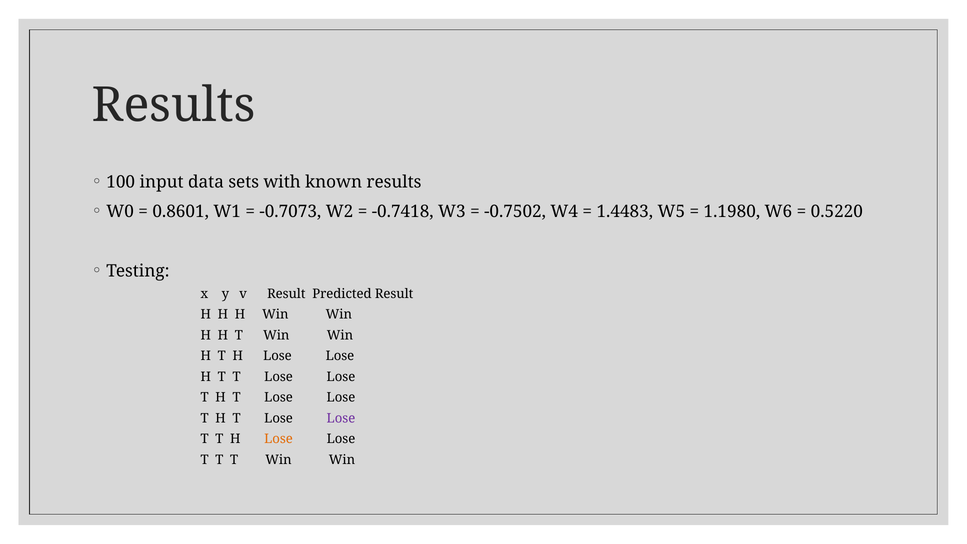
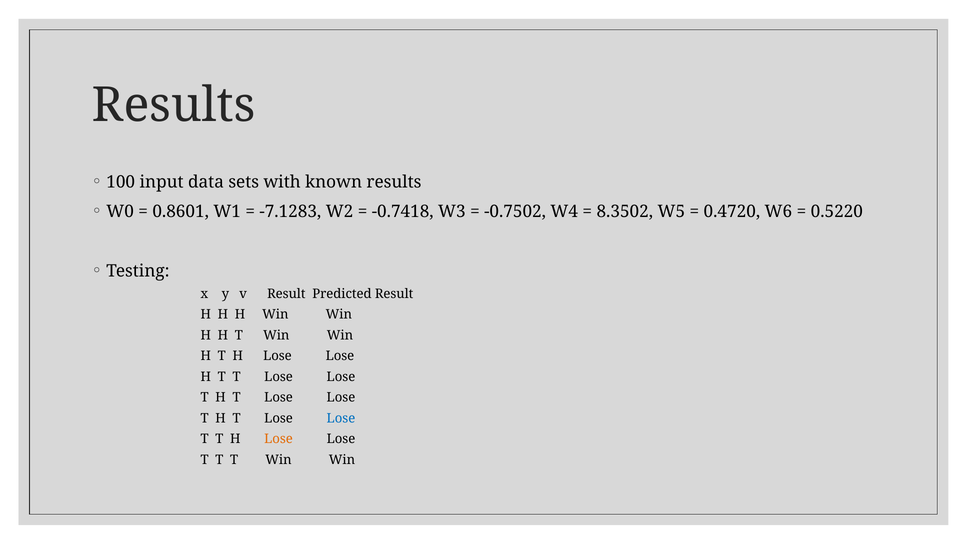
-0.7073: -0.7073 -> -7.1283 (290, 212)
1.4483: 1.4483 -> 8.3502 (625, 212)
1.1980: 1.1980 -> 0.4720 (732, 212)
Lose colour: purple -> blue (341, 418)
